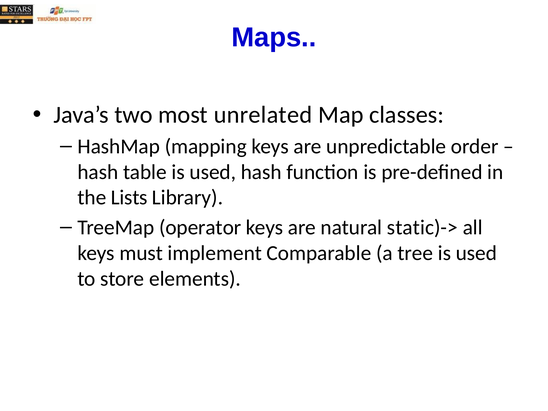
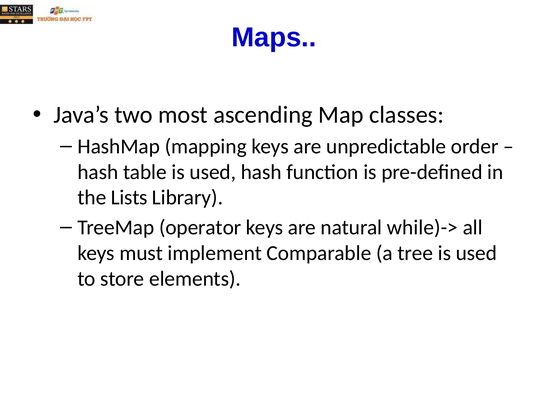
unrelated: unrelated -> ascending (263, 115)
static)->: static)-> -> while)-> (422, 227)
